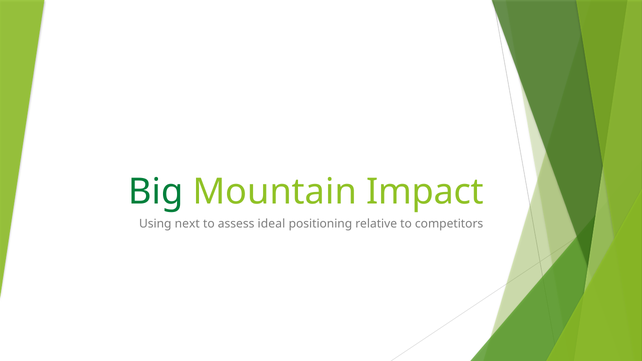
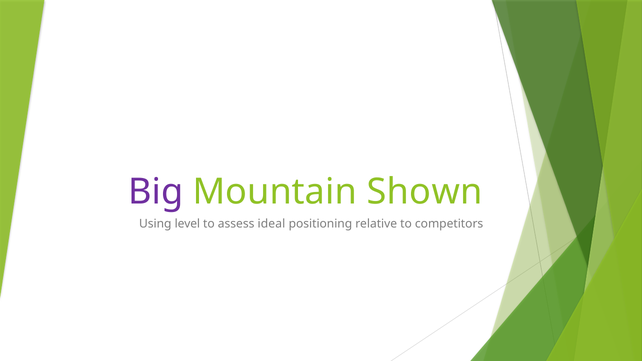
Big colour: green -> purple (156, 192)
Impact: Impact -> Shown (425, 192)
next: next -> level (187, 224)
